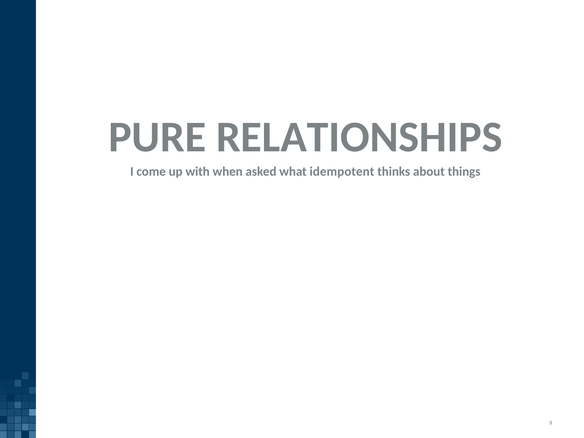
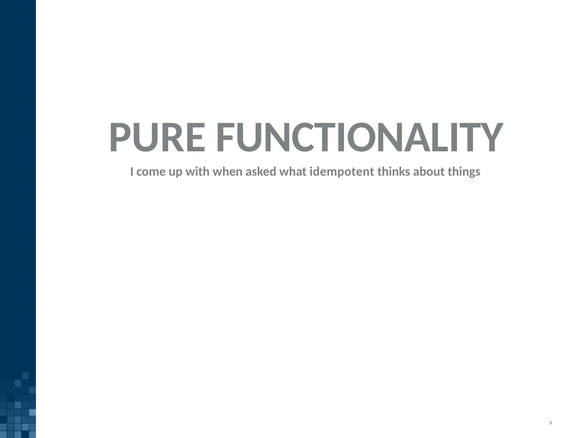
RELATIONSHIPS: RELATIONSHIPS -> FUNCTIONALITY (359, 137)
